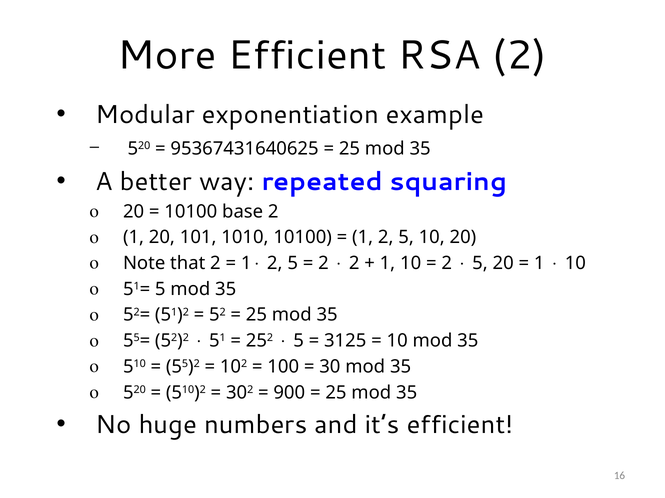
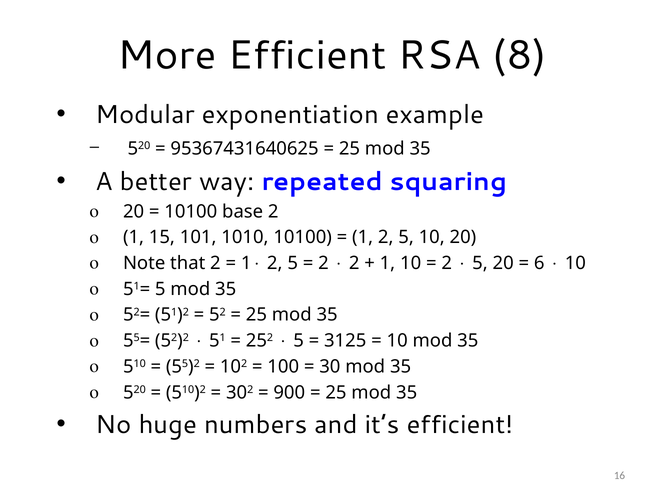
RSA 2: 2 -> 8 (519, 55)
1 20: 20 -> 15 (162, 238)
1: 1 -> 6 (539, 264)
